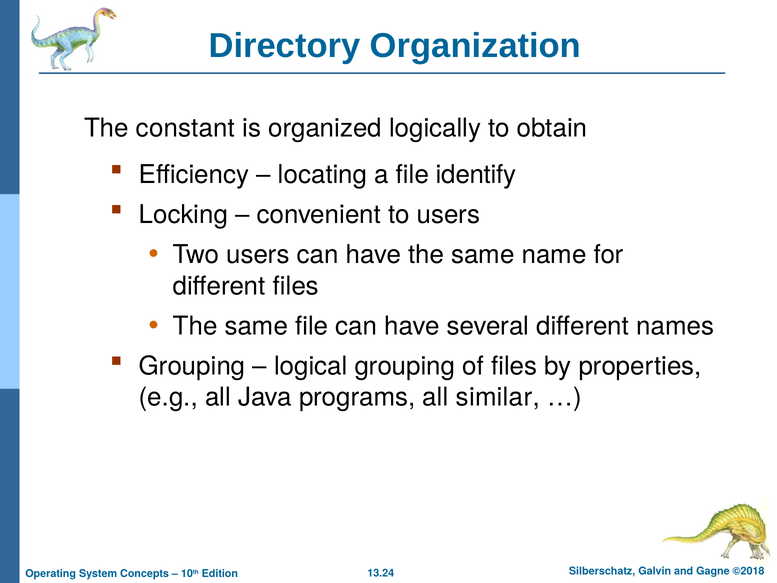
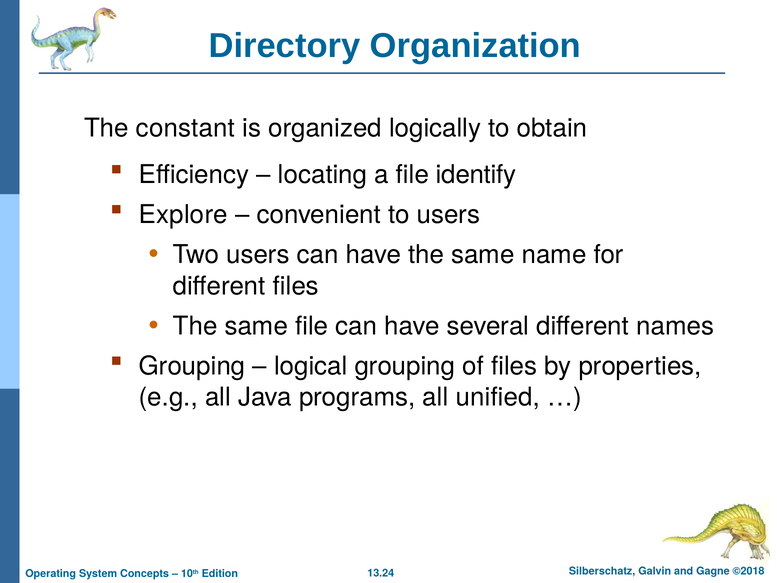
Locking: Locking -> Explore (183, 215)
similar: similar -> unified (498, 397)
